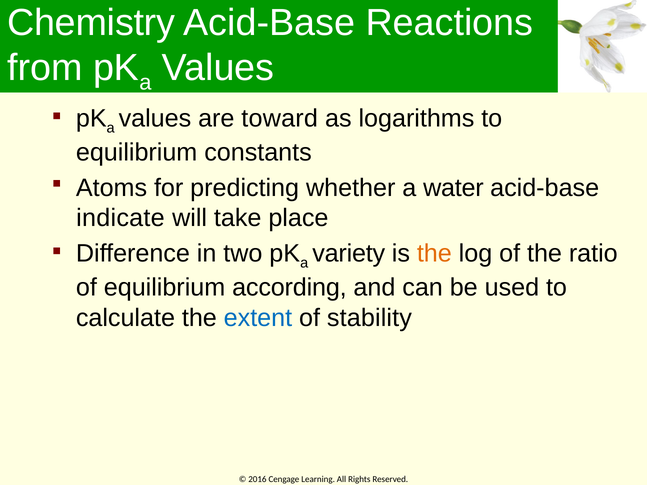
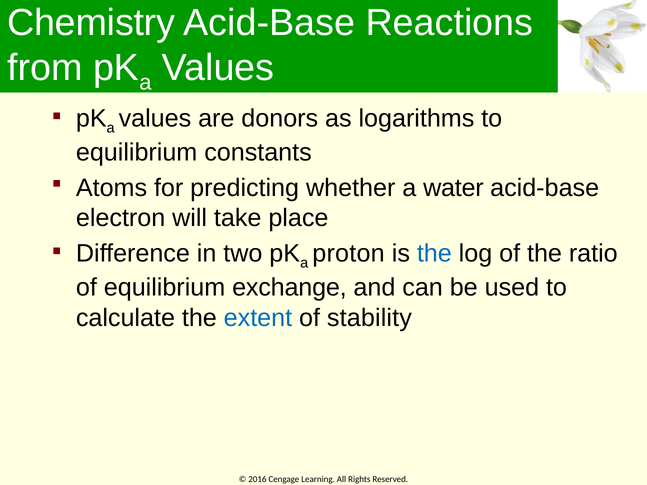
toward: toward -> donors (280, 118)
indicate: indicate -> electron (121, 218)
variety: variety -> proton (349, 253)
the colour: orange -> blue (434, 253)
according: according -> exchange (289, 288)
